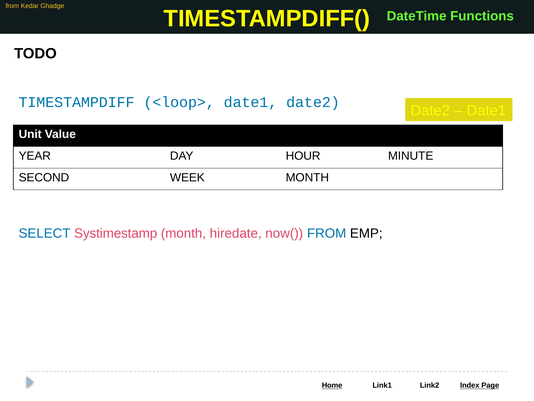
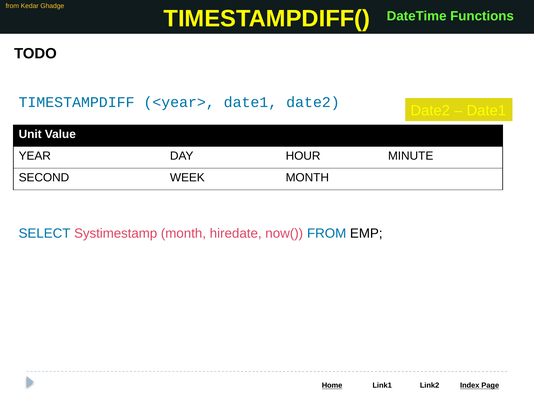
<loop>: <loop> -> <year> (179, 102)
